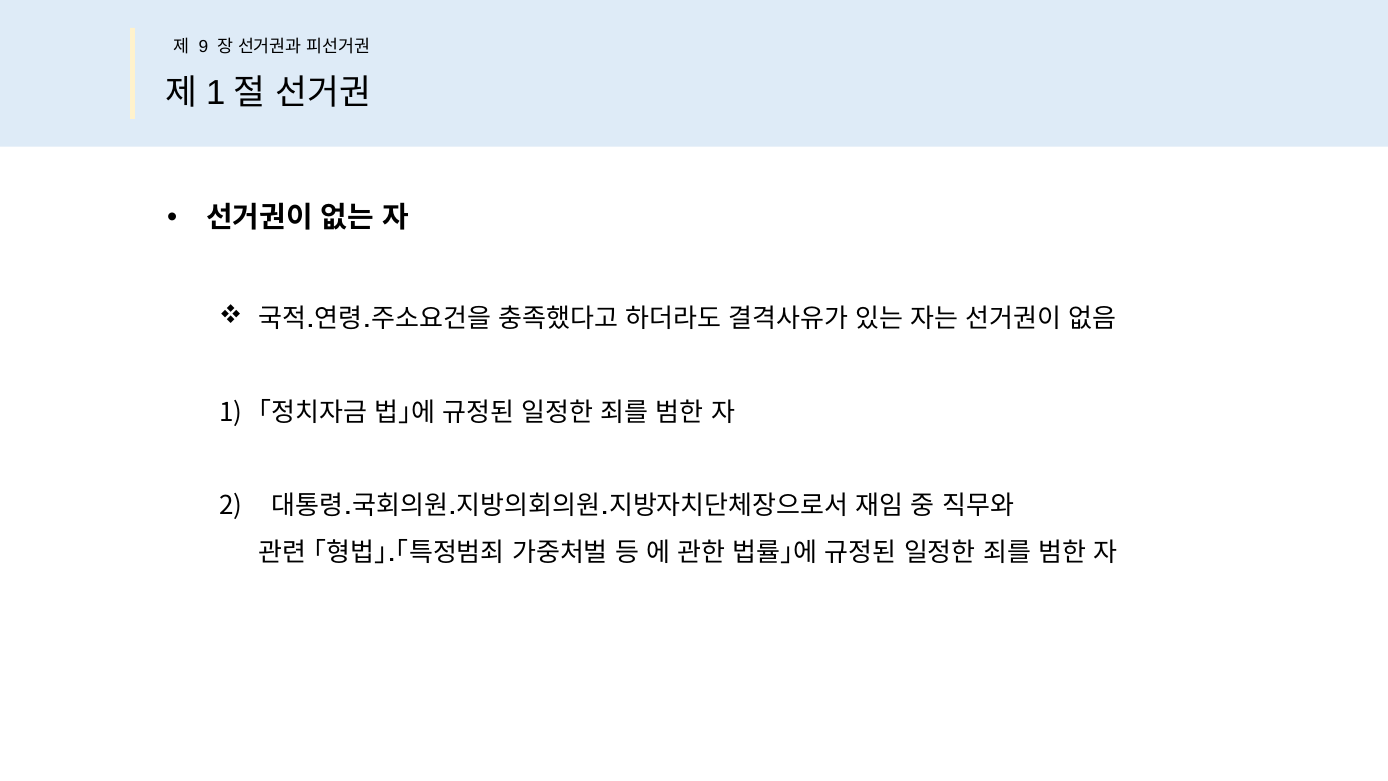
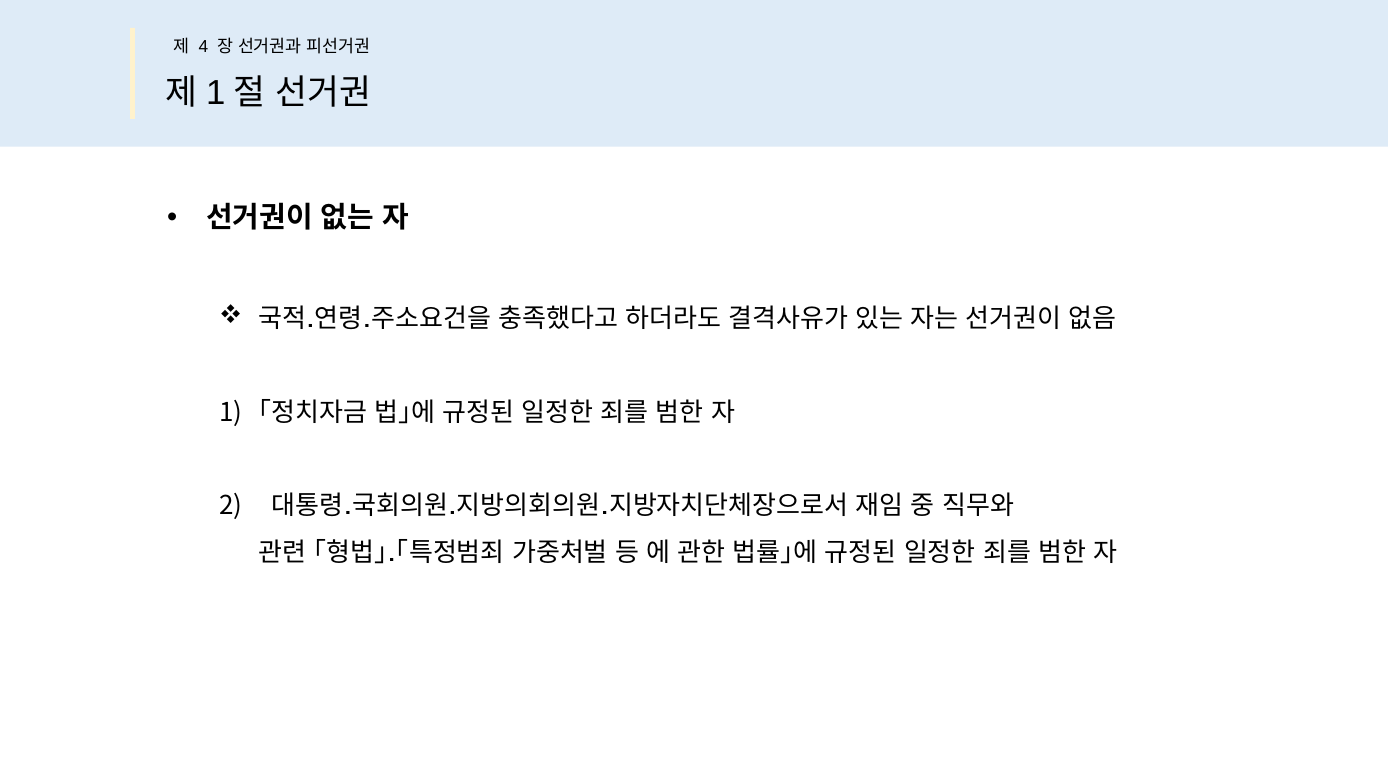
9: 9 -> 4 (204, 46)
